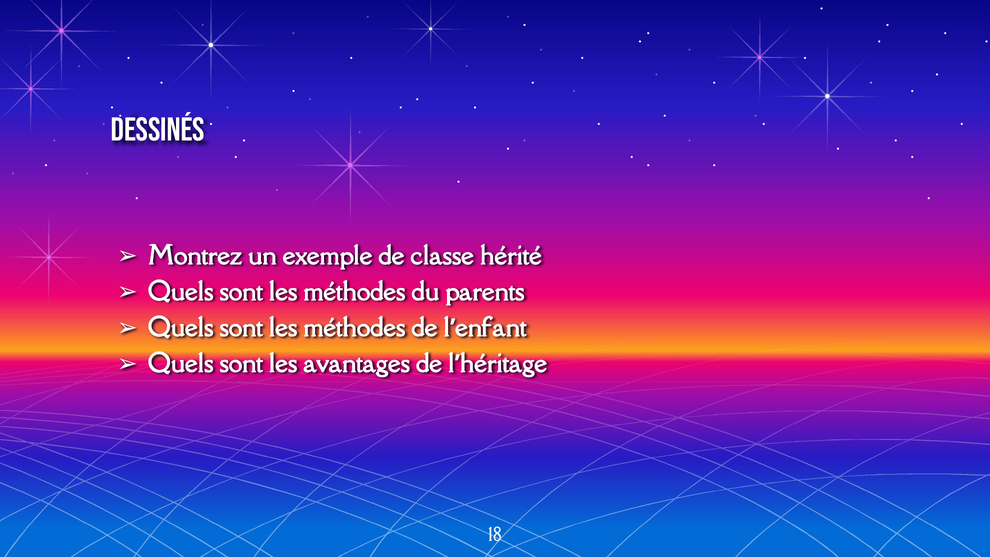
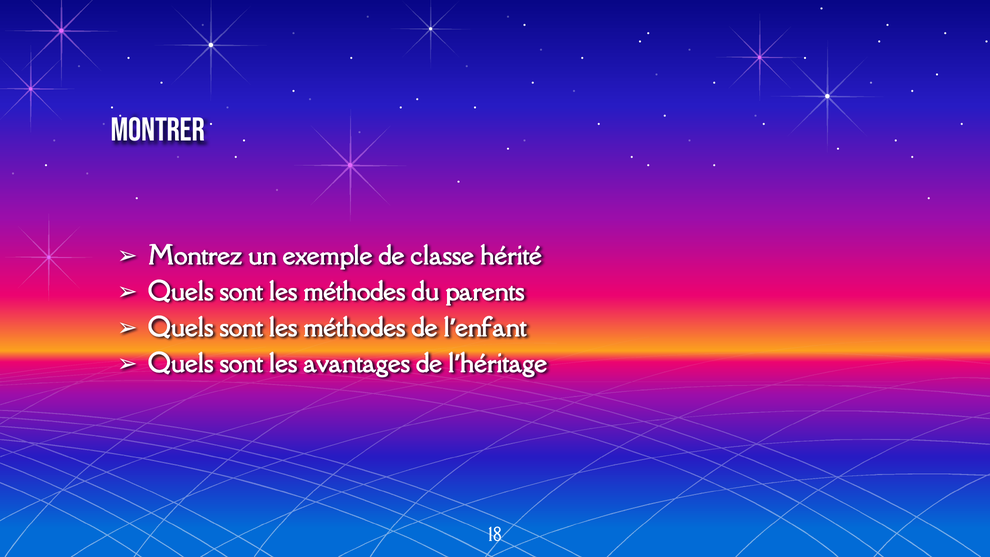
Dessinés: Dessinés -> Montrer (158, 130)
